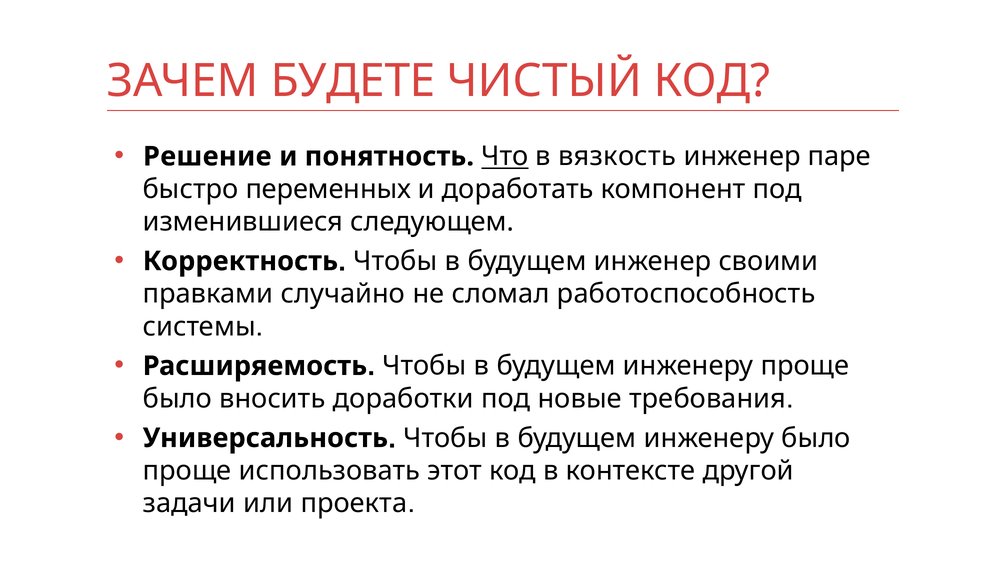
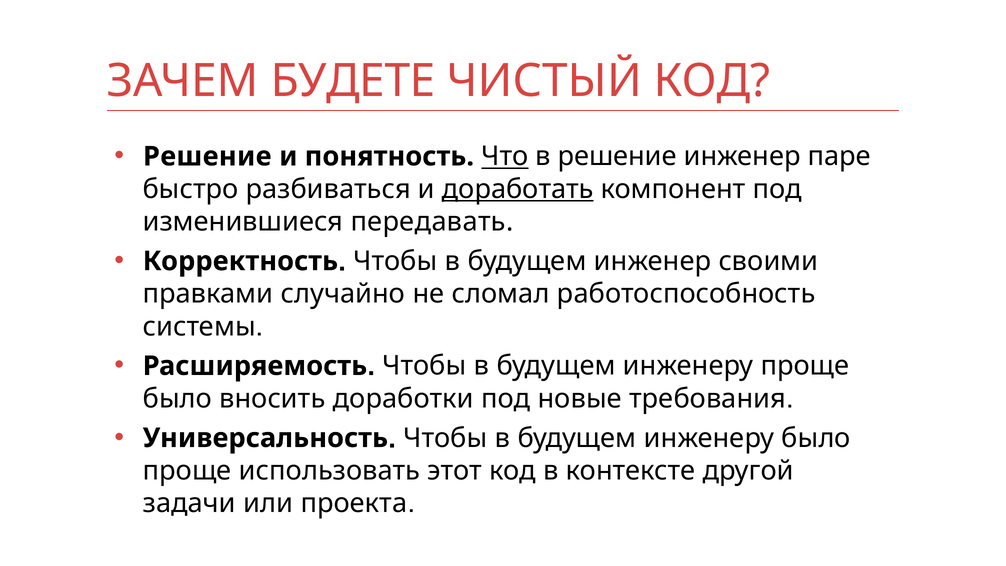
в вязкость: вязкость -> решение (617, 156)
переменных: переменных -> разбиваться (328, 189)
доработать underline: none -> present (518, 189)
следующем: следующем -> передавать (432, 222)
